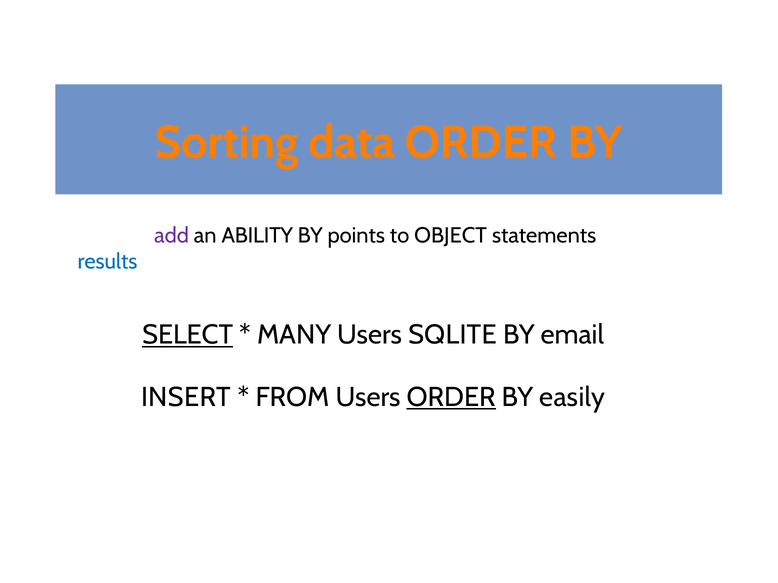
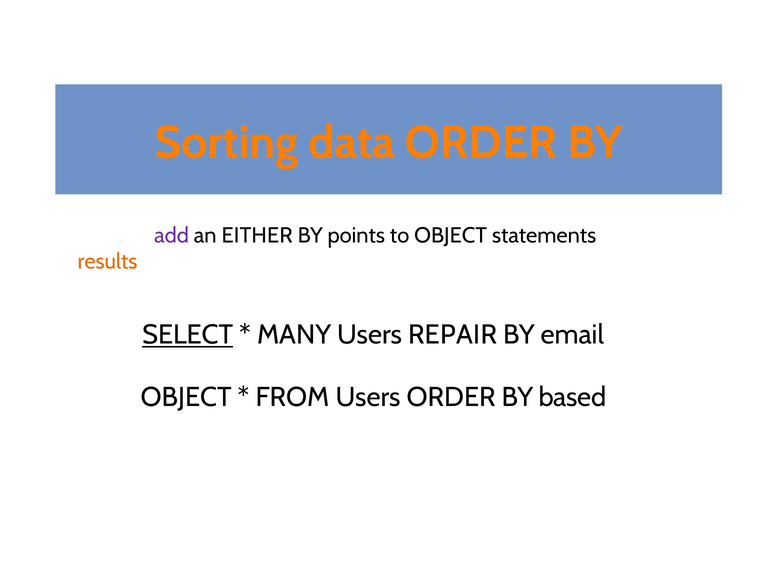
ABILITY: ABILITY -> EITHER (257, 236)
results colour: blue -> orange (107, 262)
SQLITE: SQLITE -> REPAIR (453, 335)
INSERT: INSERT -> OBJECT (186, 397)
ORDER underline: present -> none (451, 397)
easily: easily -> based (572, 397)
